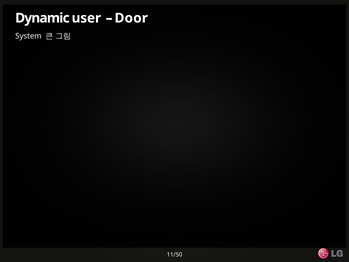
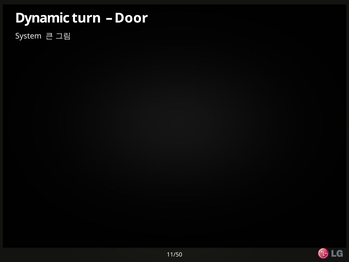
user: user -> turn (86, 18)
